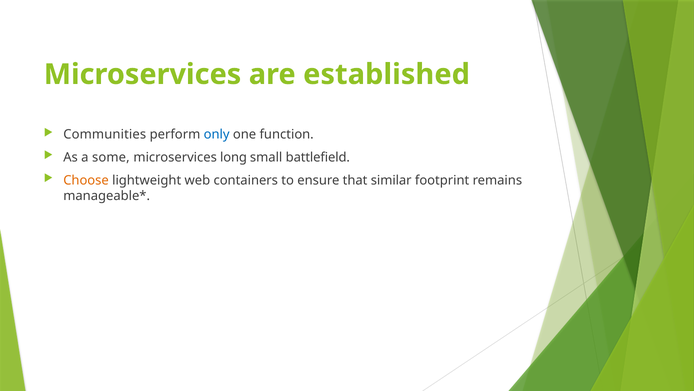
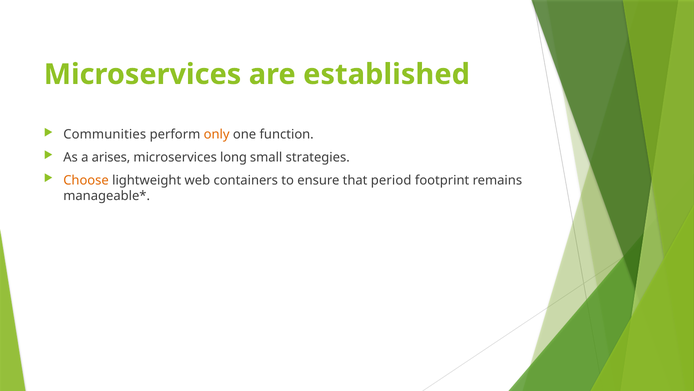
only colour: blue -> orange (217, 134)
some: some -> arises (111, 157)
battlefield: battlefield -> strategies (318, 157)
similar: similar -> period (391, 180)
